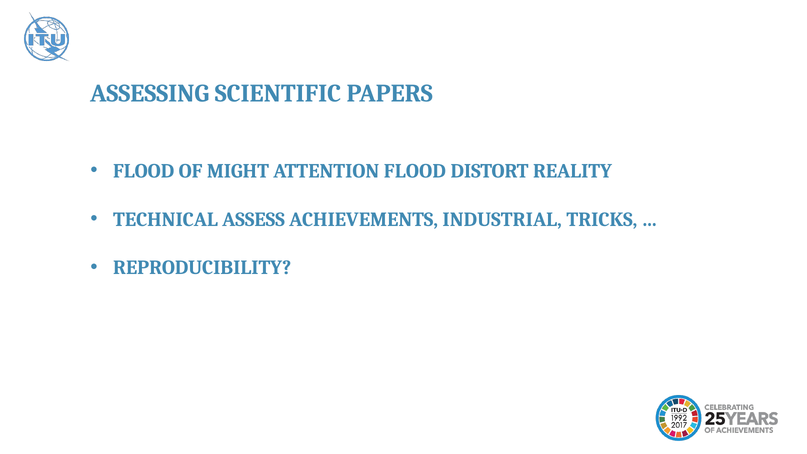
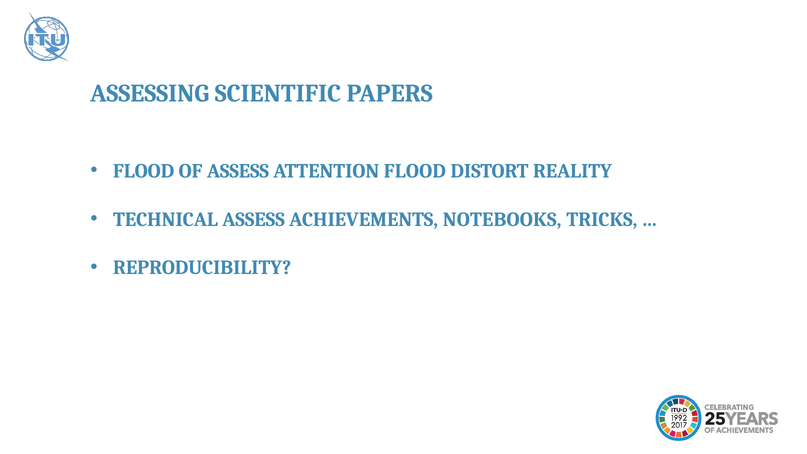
OF MIGHT: MIGHT -> ASSESS (238, 171)
INDUSTRIAL: INDUSTRIAL -> NOTEBOOKS (502, 219)
